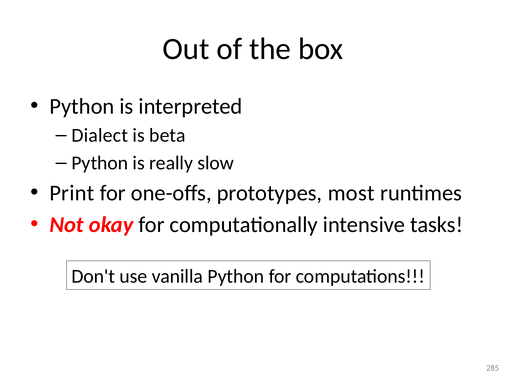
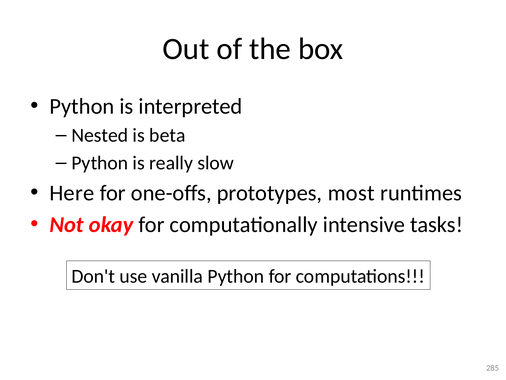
Dialect: Dialect -> Nested (100, 135)
Print: Print -> Here (72, 193)
